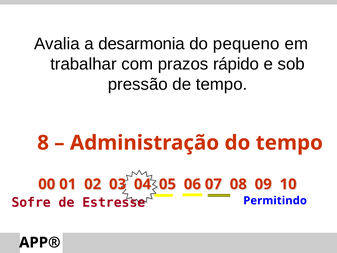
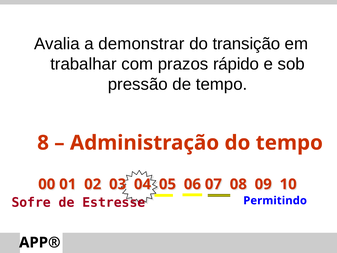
desarmonia: desarmonia -> demonstrar (141, 44)
pequeno: pequeno -> transição (246, 44)
